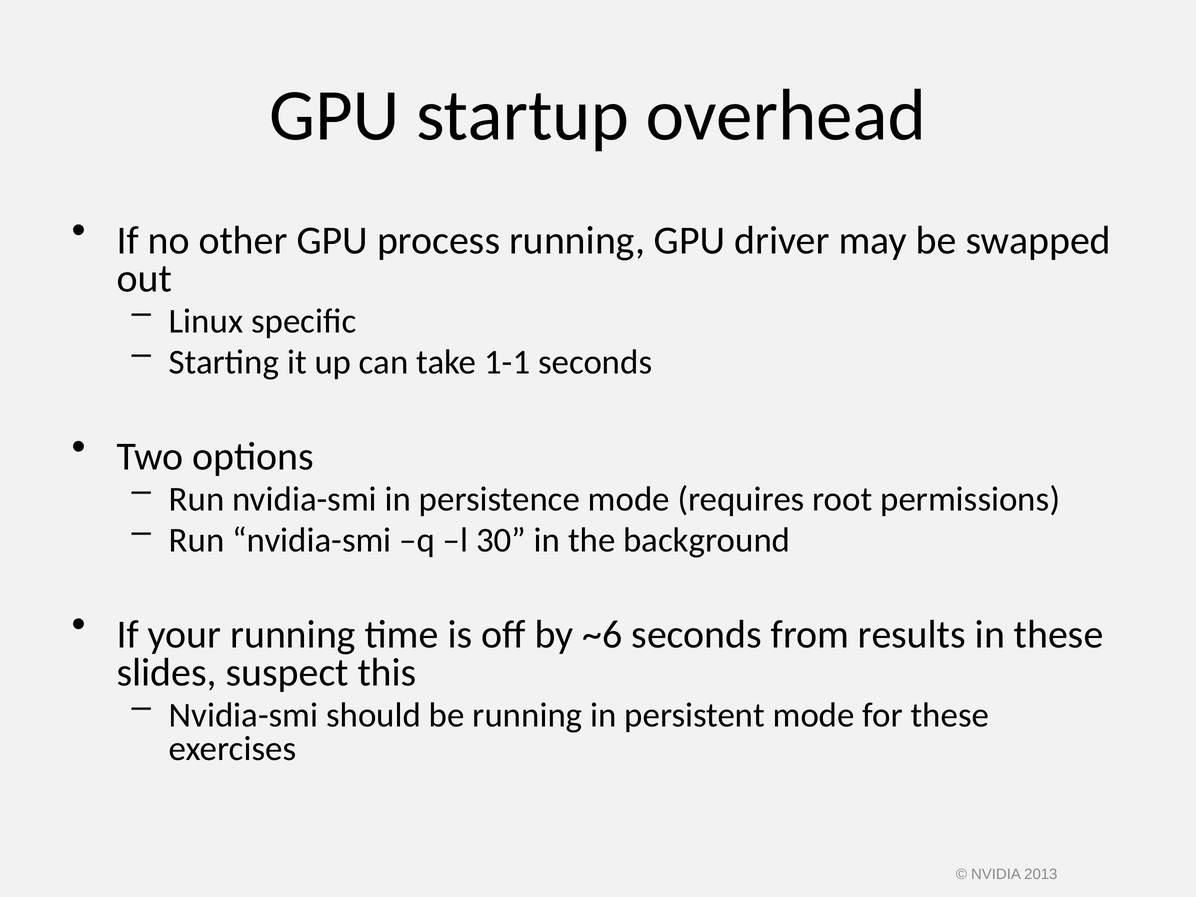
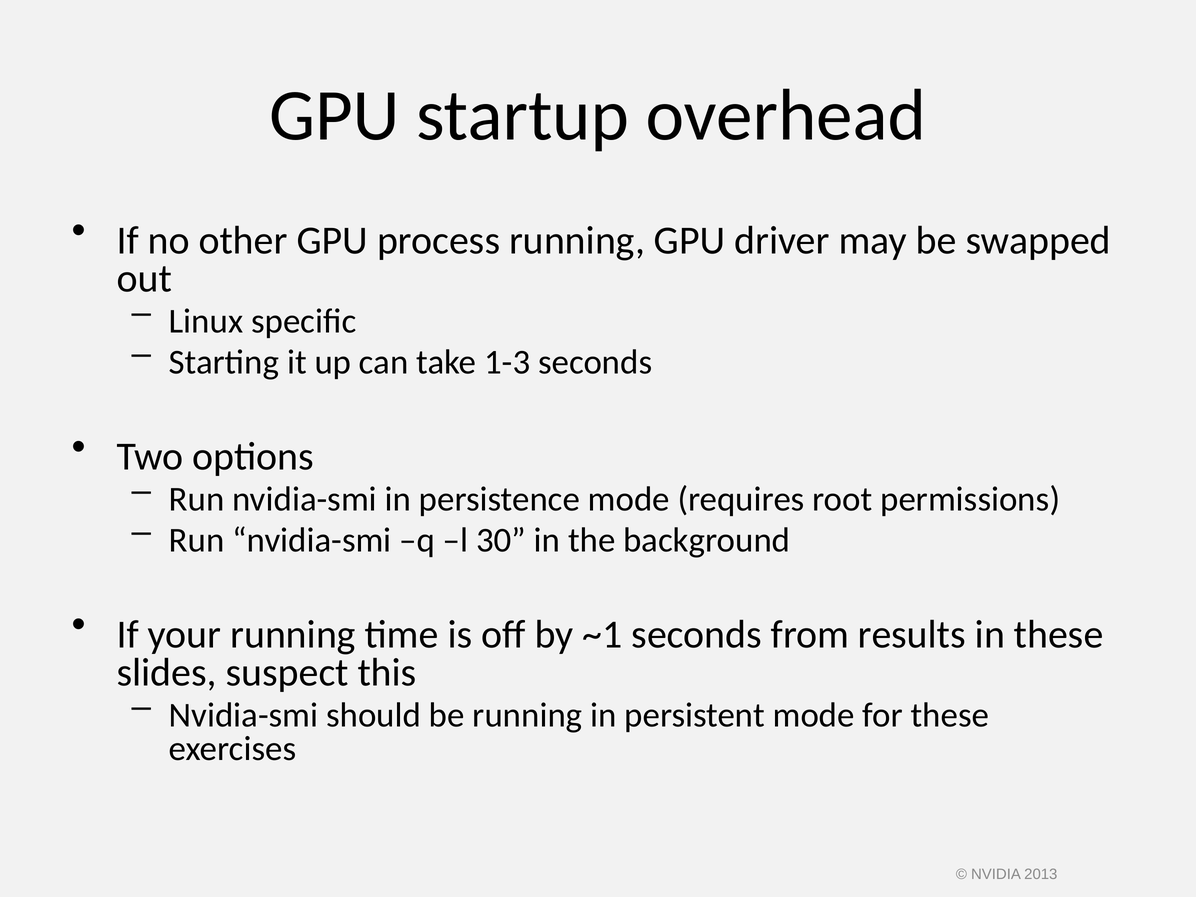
1-1: 1-1 -> 1-3 (507, 362)
~6: ~6 -> ~1 (602, 634)
